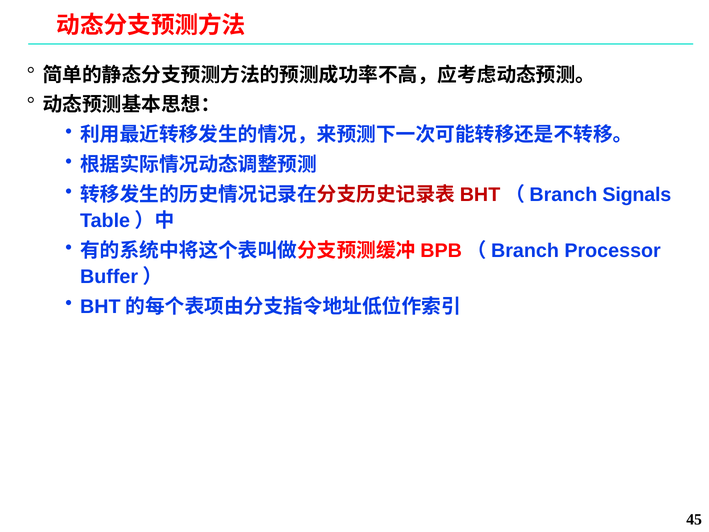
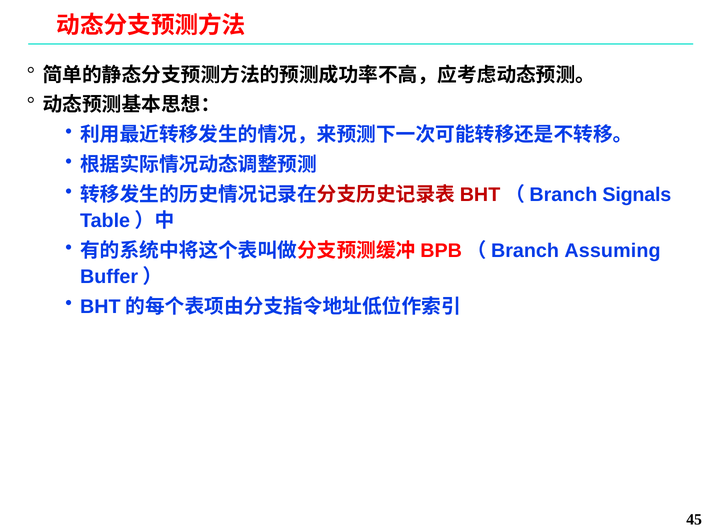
Processor: Processor -> Assuming (613, 251)
